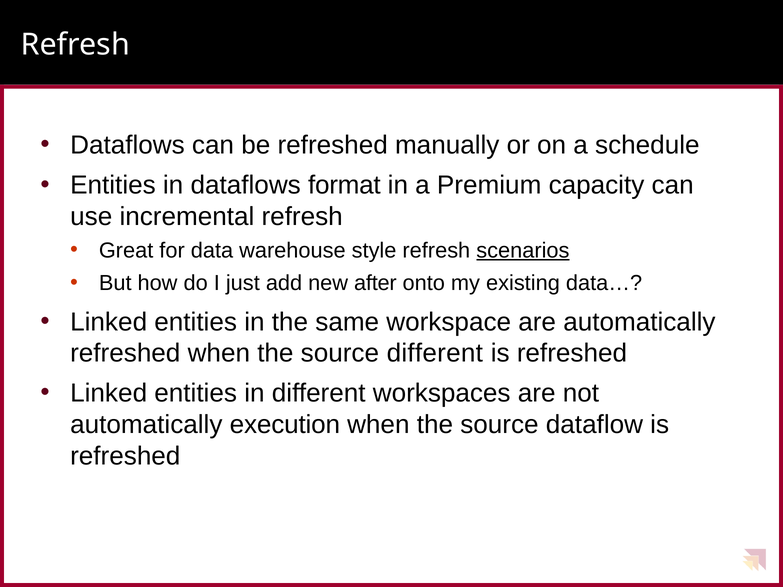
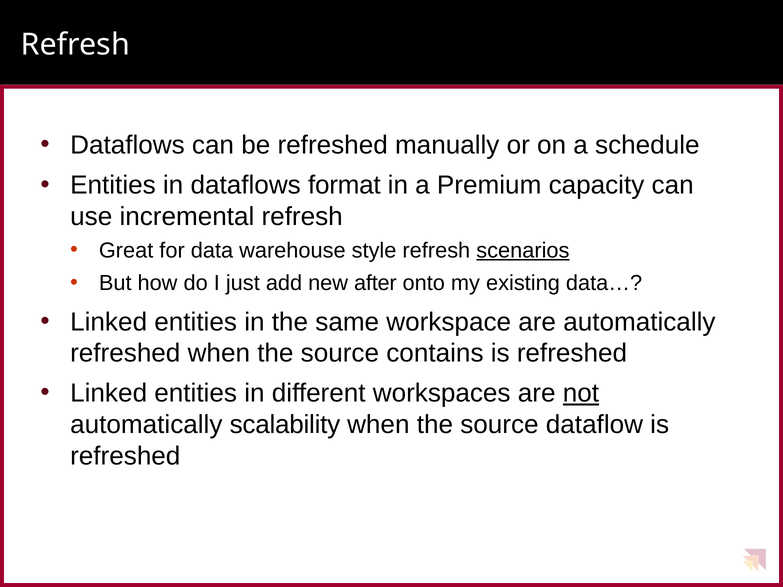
source different: different -> contains (435, 353)
not underline: none -> present (581, 393)
execution: execution -> scalability (285, 425)
